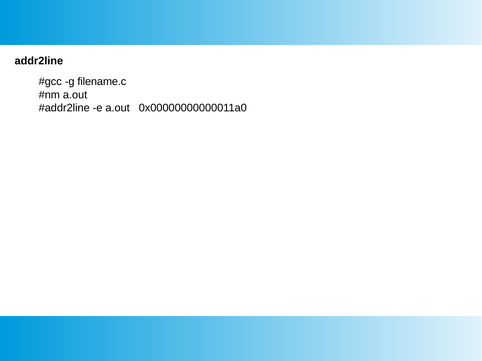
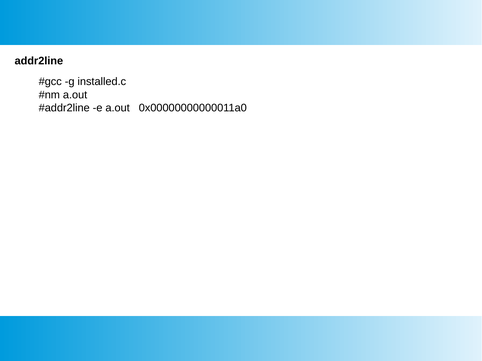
filename.c: filename.c -> installed.c (102, 82)
